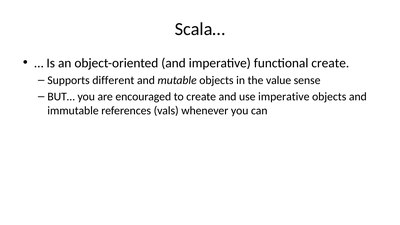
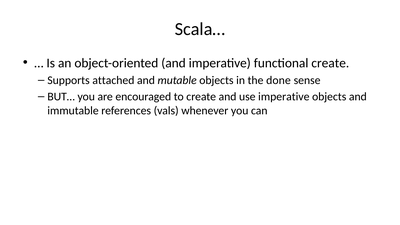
different: different -> attached (113, 80)
value: value -> done (278, 80)
